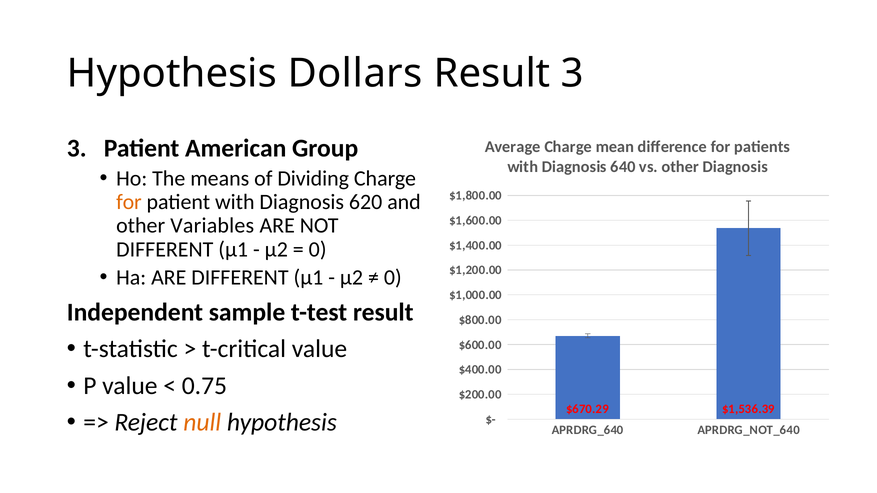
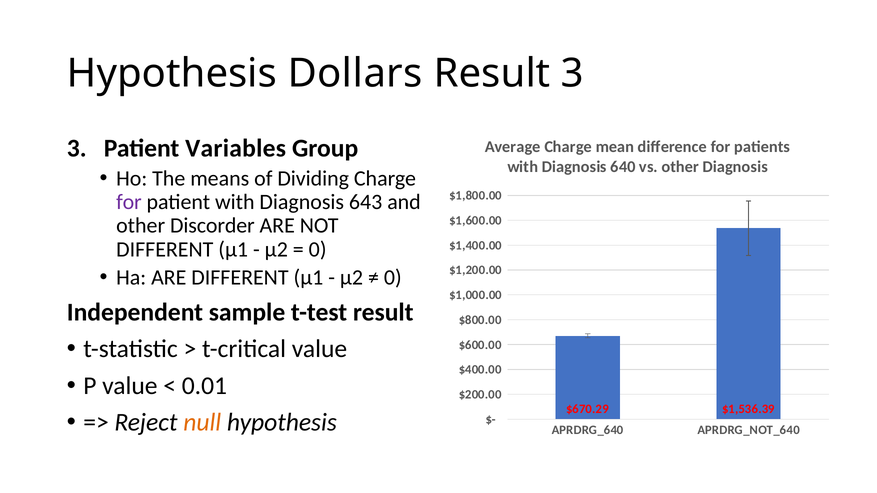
American: American -> Variables (236, 148)
for colour: orange -> purple (129, 202)
620: 620 -> 643 (366, 202)
Variables: Variables -> Discorder (212, 226)
0.75: 0.75 -> 0.01 (204, 386)
